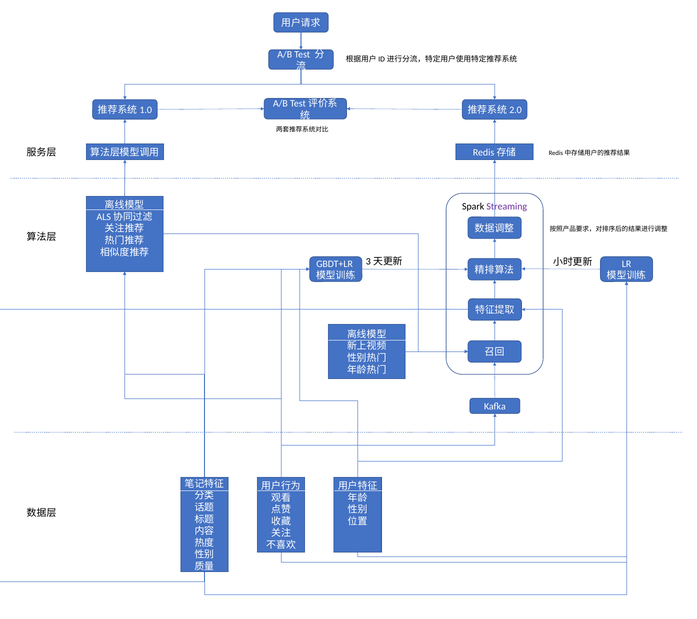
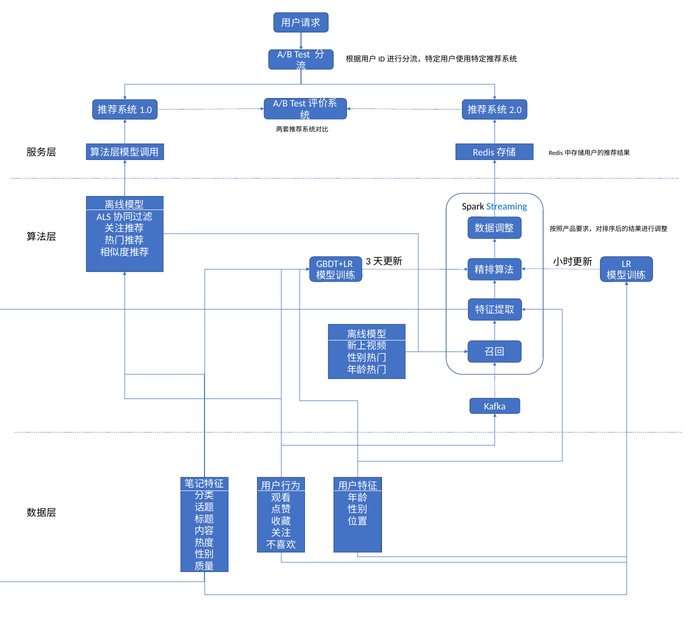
Streaming colour: purple -> blue (507, 207)
